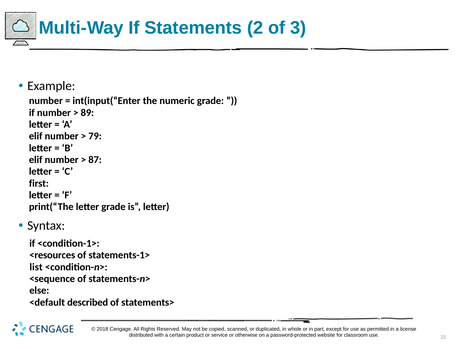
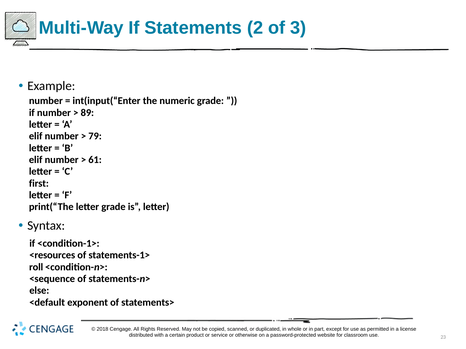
87: 87 -> 61 (95, 160)
list: list -> roll (36, 267)
described: described -> exponent (88, 303)
